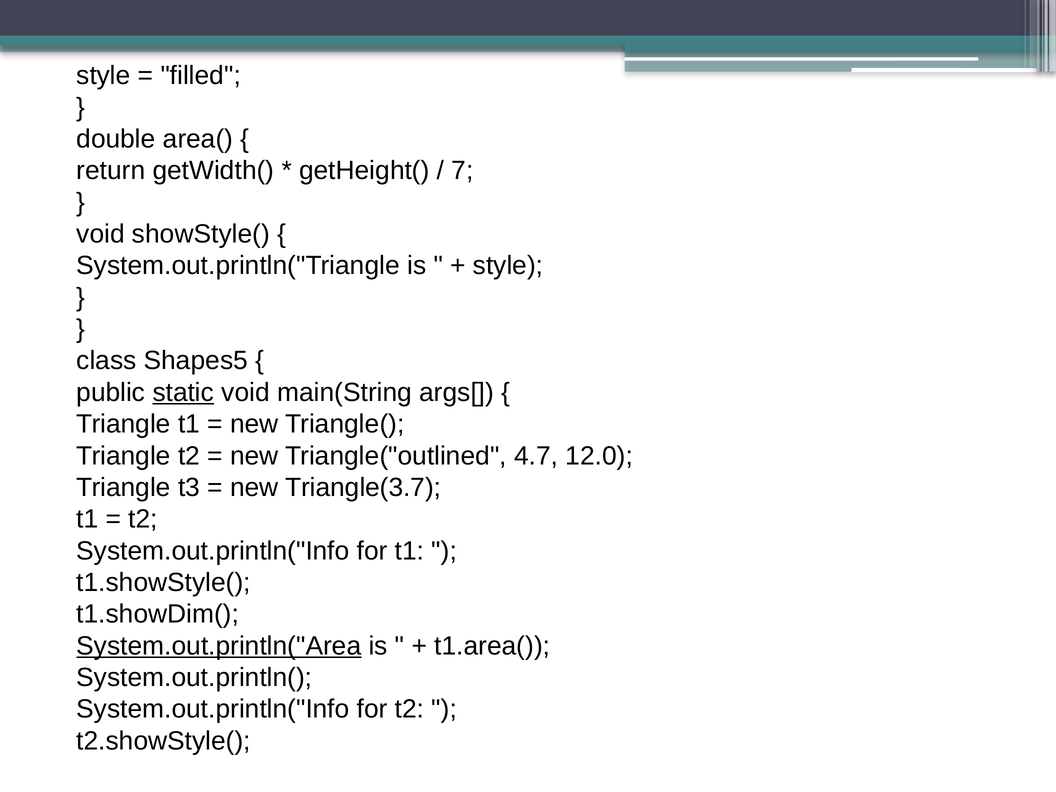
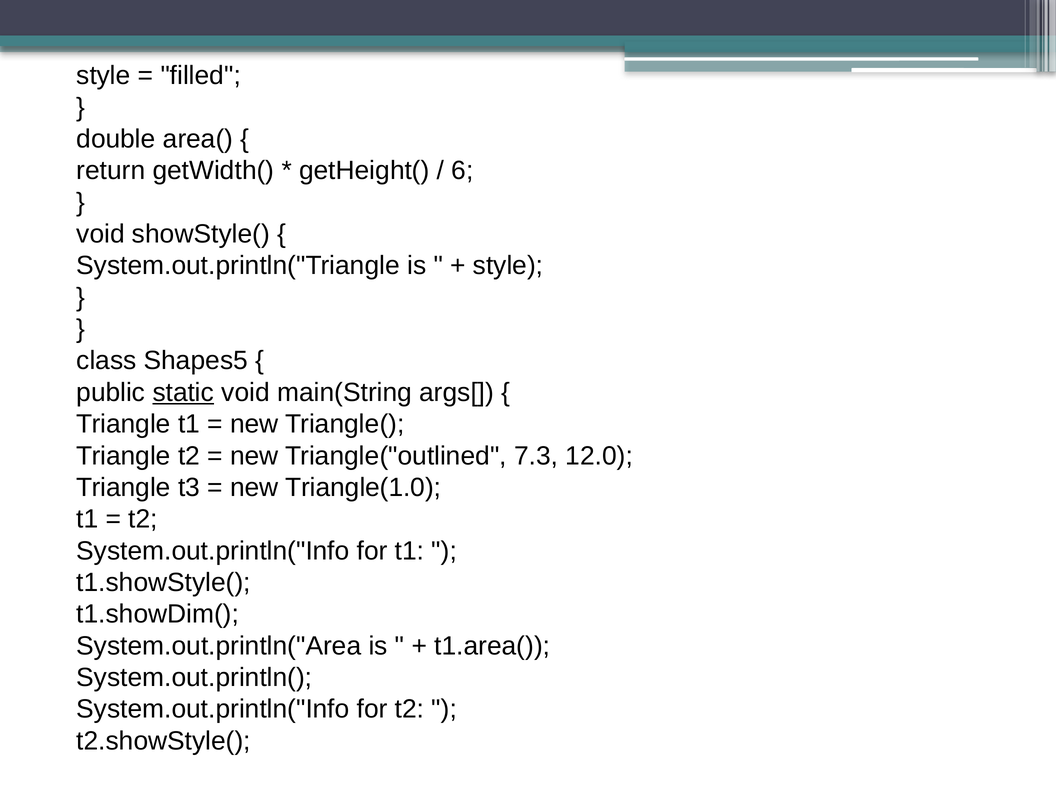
7: 7 -> 6 (462, 171)
4.7: 4.7 -> 7.3 (536, 456)
Triangle(3.7: Triangle(3.7 -> Triangle(1.0 (363, 487)
System.out.println("Area underline: present -> none (219, 646)
